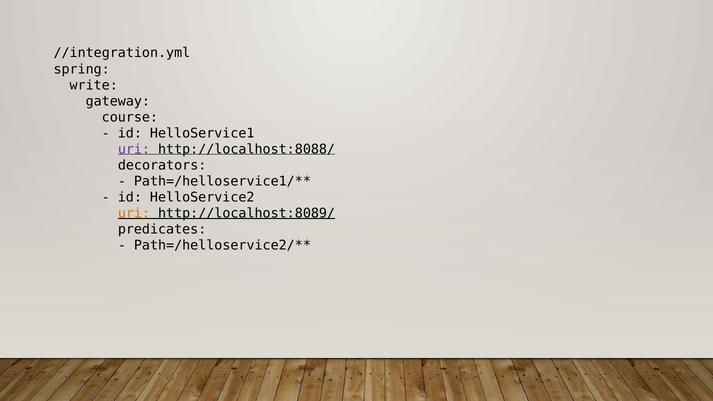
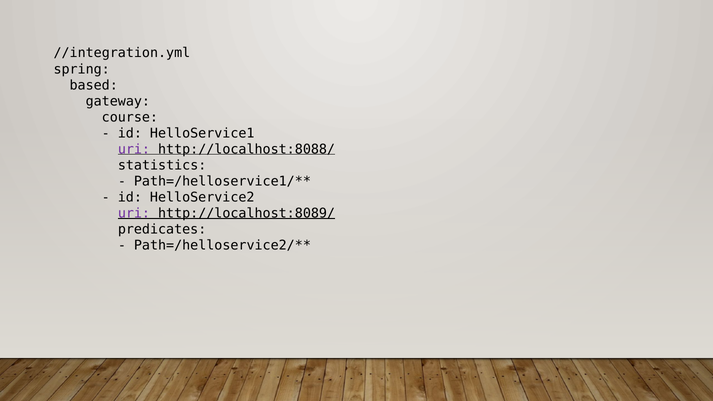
write: write -> based (94, 85)
decorators: decorators -> statistics (162, 165)
uri colour: orange -> purple (134, 214)
